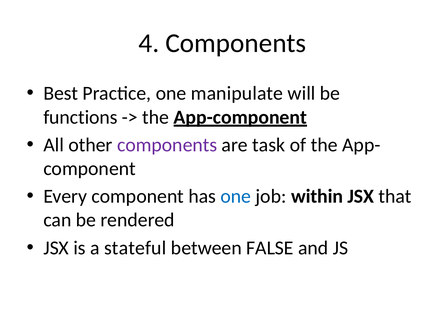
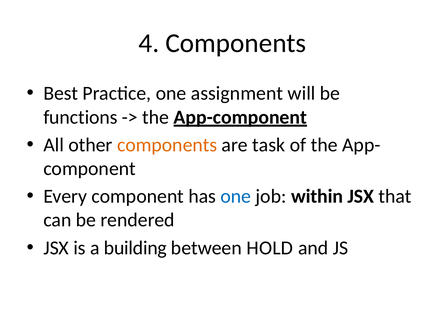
manipulate: manipulate -> assignment (237, 93)
components colour: purple -> orange (167, 145)
stateful: stateful -> building (135, 248)
FALSE: FALSE -> HOLD (270, 248)
